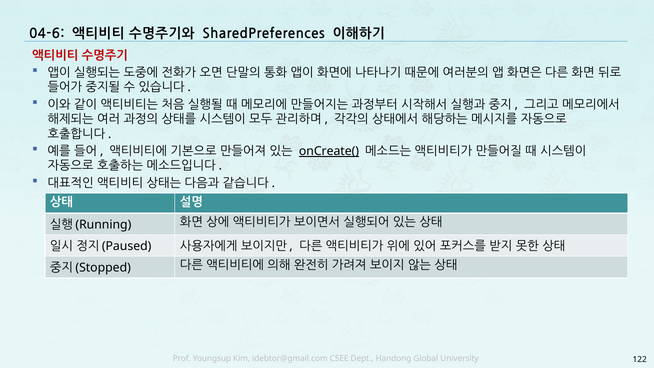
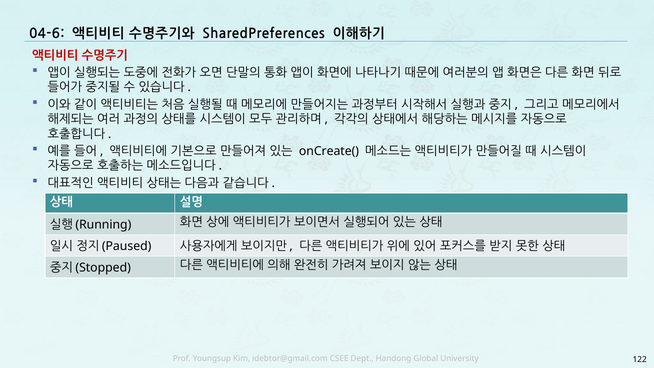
onCreate( underline: present -> none (329, 151)
